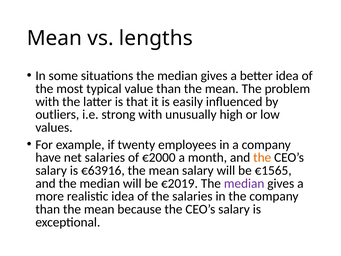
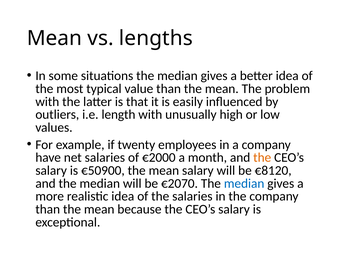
strong: strong -> length (118, 114)
€63916: €63916 -> €50900 (103, 170)
€1565: €1565 -> €8120 (273, 170)
€2019: €2019 -> €2070 (179, 183)
median colour: purple -> blue (244, 183)
